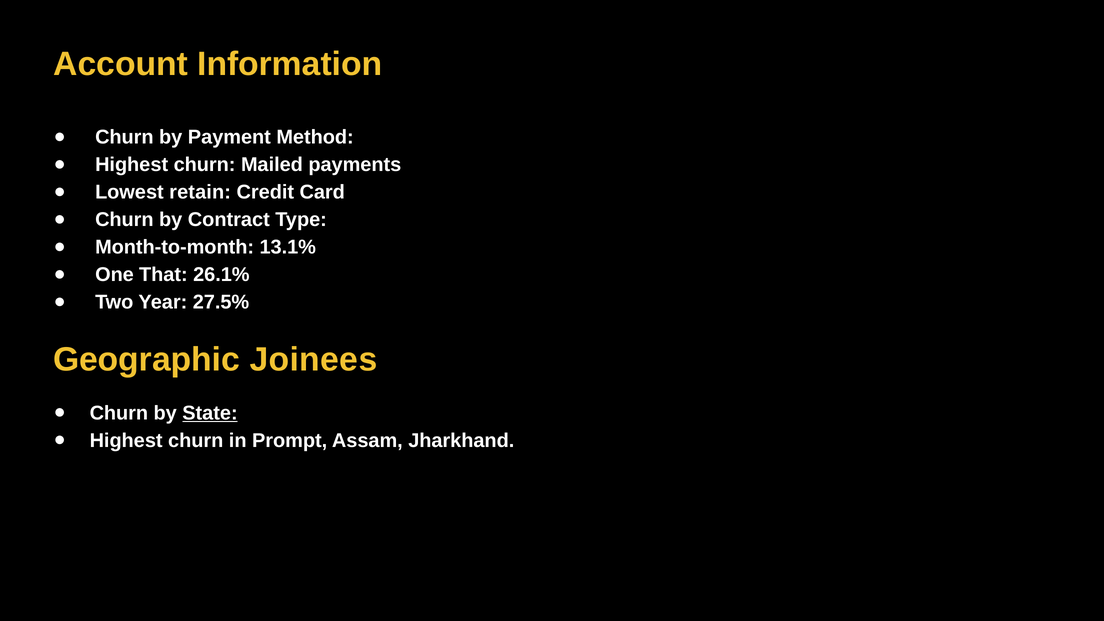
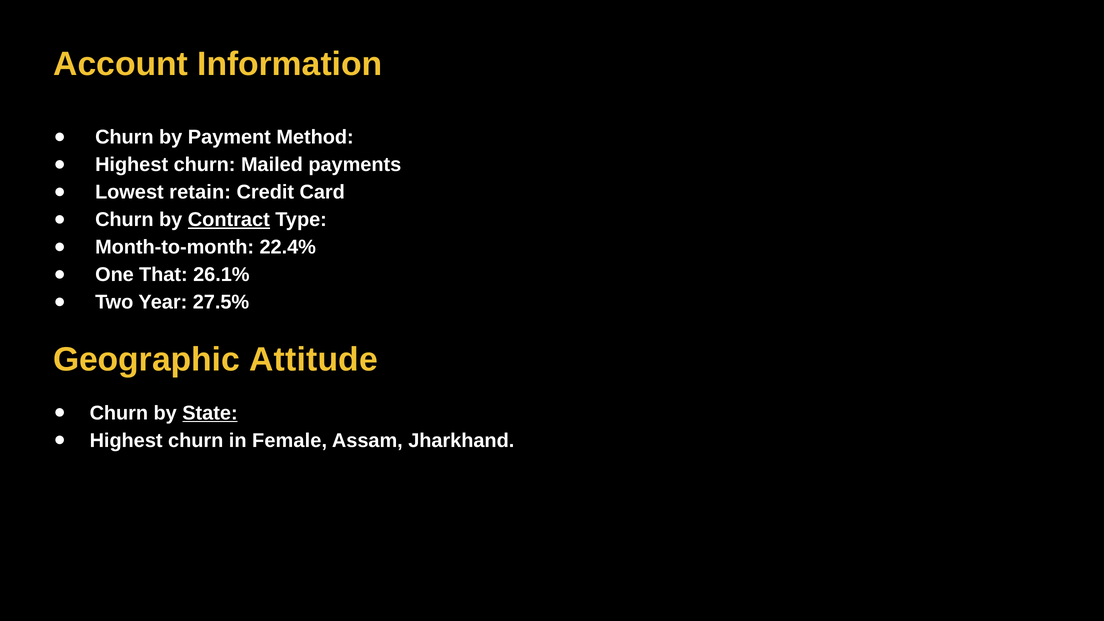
Contract underline: none -> present (229, 220)
13.1%: 13.1% -> 22.4% (288, 247)
Joinees: Joinees -> Attitude (314, 360)
Prompt: Prompt -> Female (290, 441)
